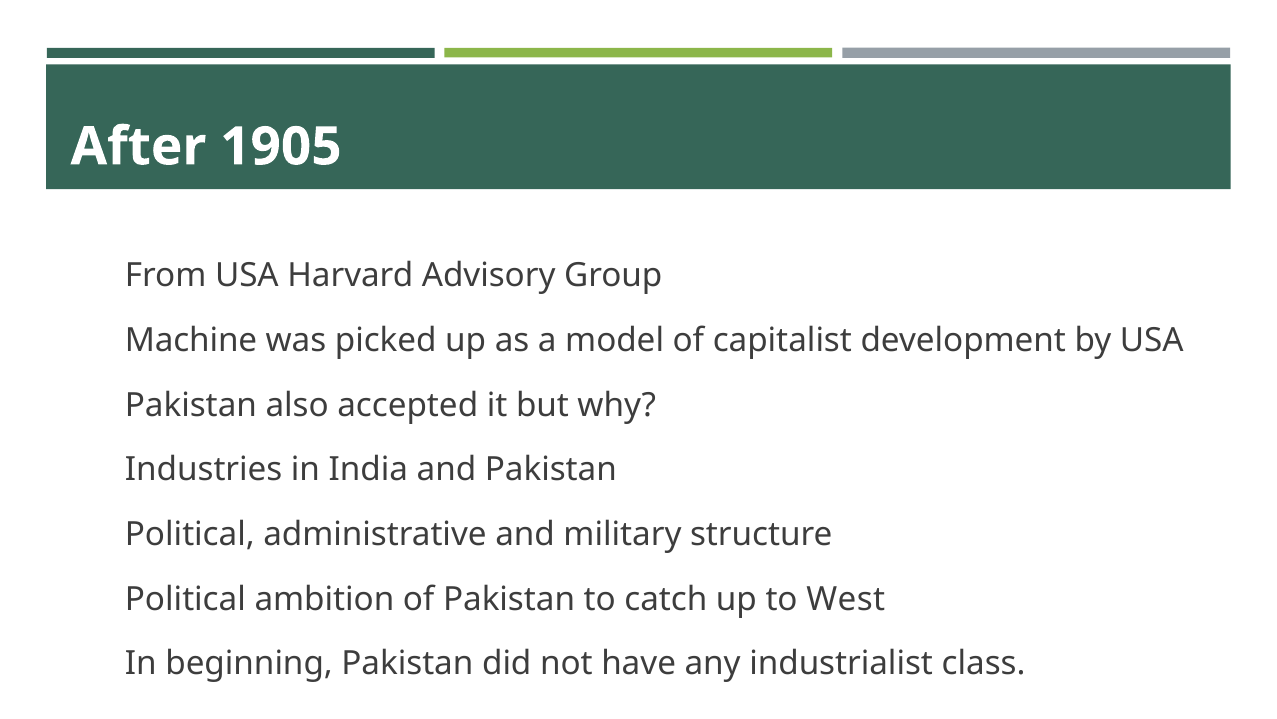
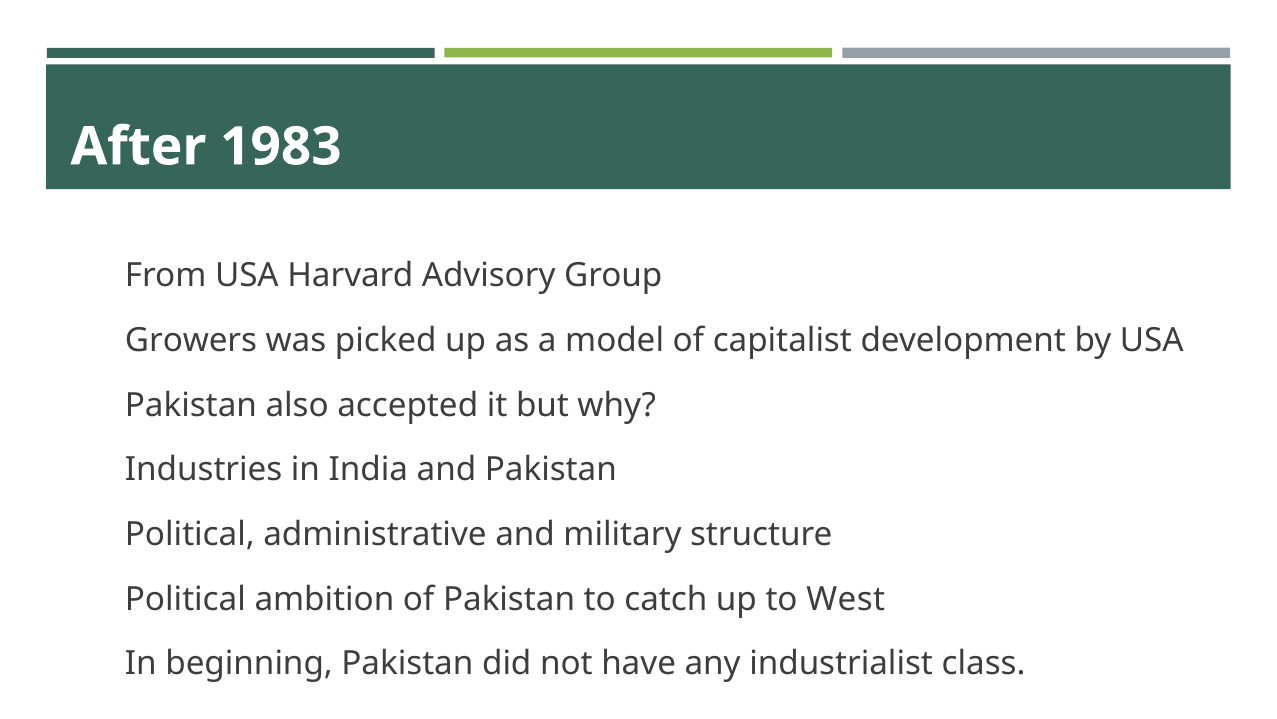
1905: 1905 -> 1983 (281, 147)
Machine: Machine -> Growers (191, 340)
